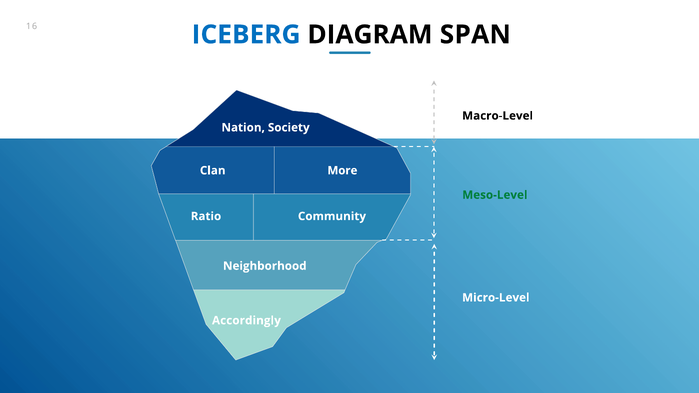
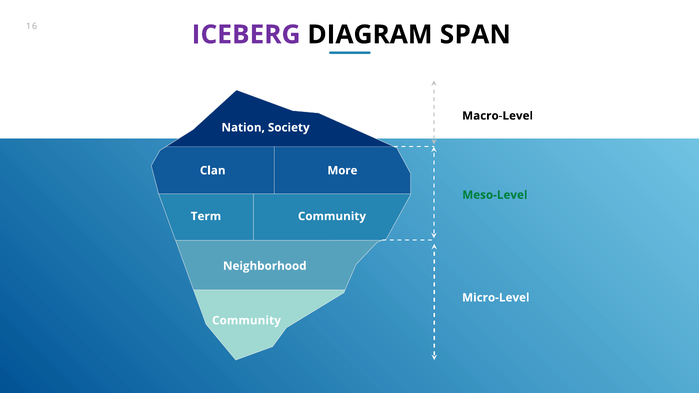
ICEBERG colour: blue -> purple (246, 35)
Ratio: Ratio -> Term (206, 216)
Accordingly: Accordingly -> Community (246, 321)
